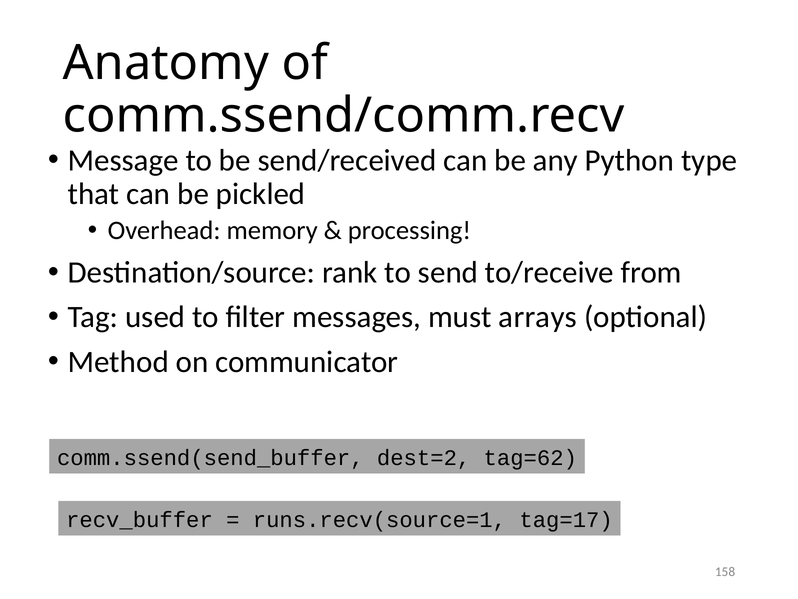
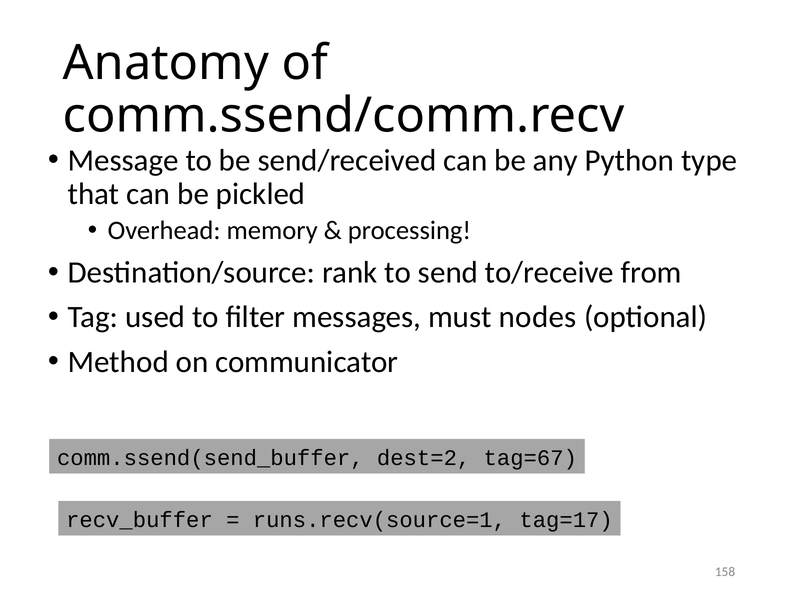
arrays: arrays -> nodes (538, 317)
tag=62: tag=62 -> tag=67 (530, 457)
